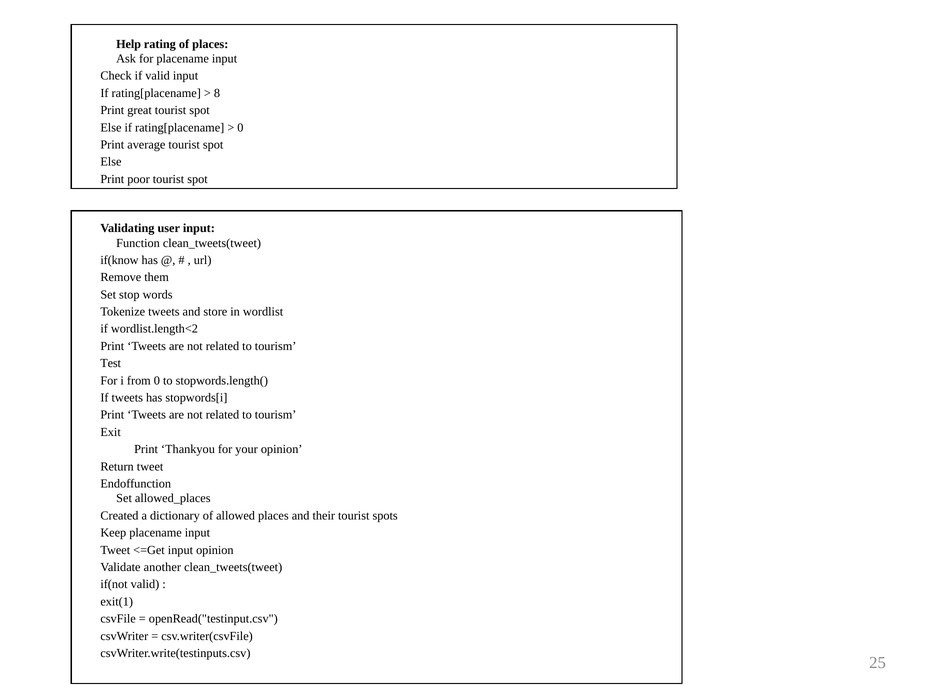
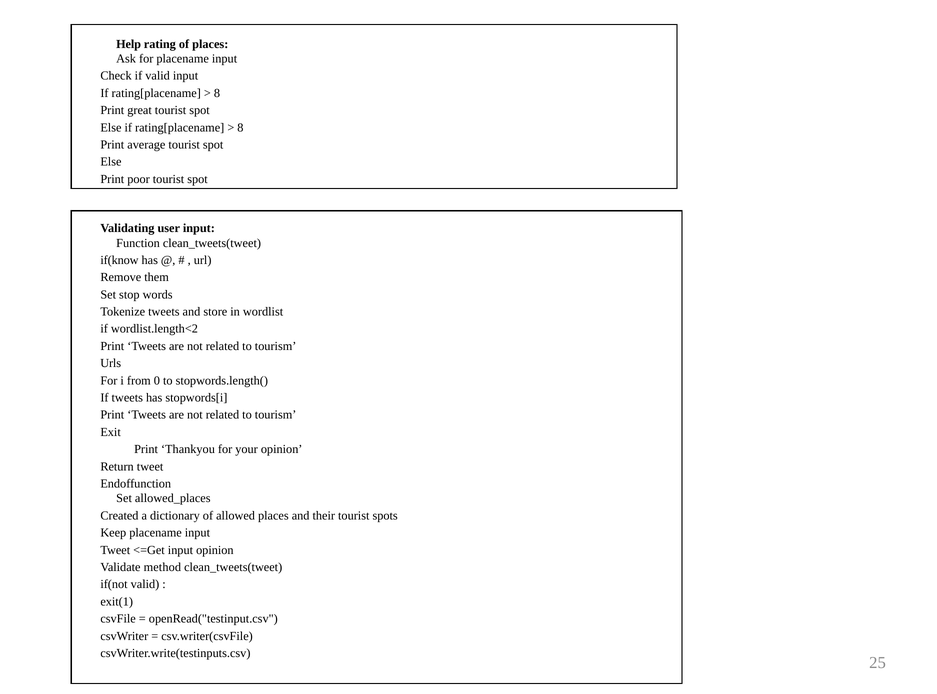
0: 0 -> 8 (240, 127)
Test: Test -> Urls (111, 363)
another: another -> method (162, 567)
